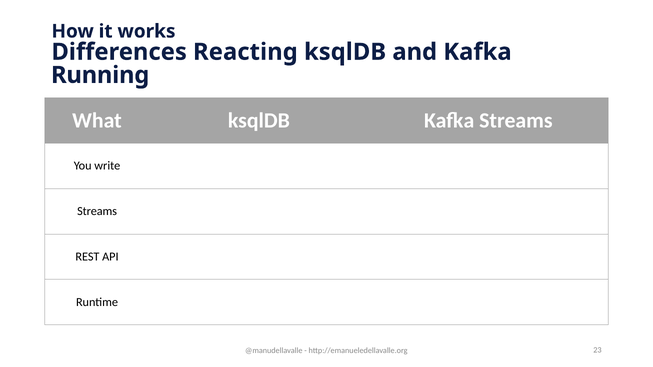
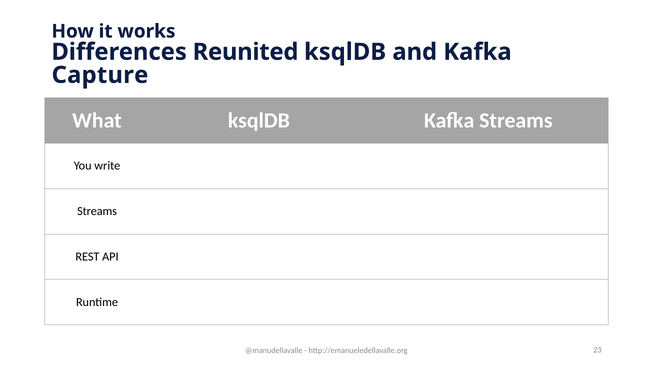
Reacting: Reacting -> Reunited (246, 52)
Running: Running -> Capture (100, 75)
